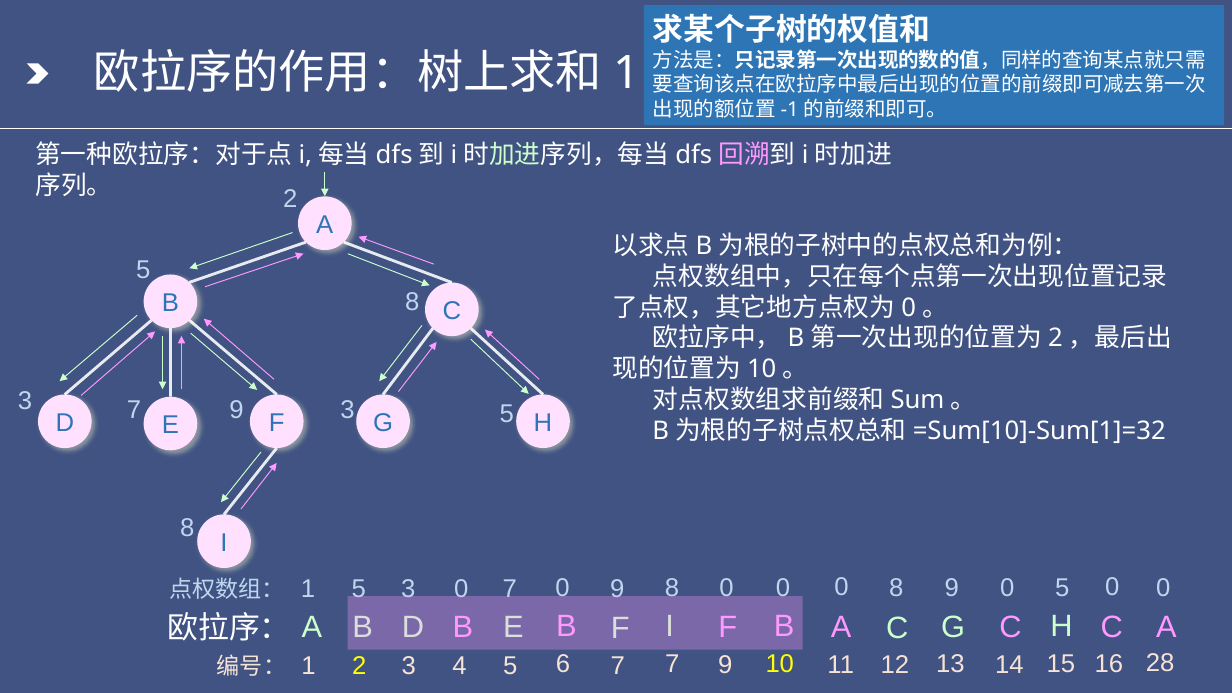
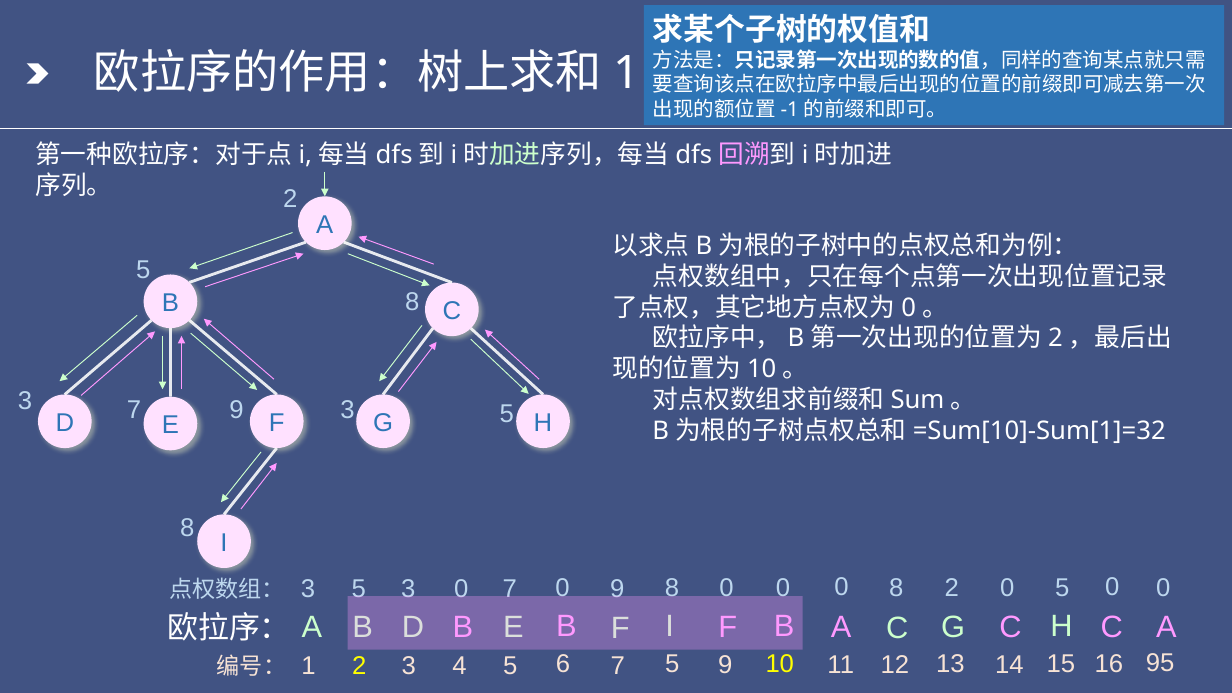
1: 1 -> 3 (308, 589)
8 9: 9 -> 2 (952, 588)
7 7: 7 -> 5 (672, 665)
28: 28 -> 95 (1160, 663)
